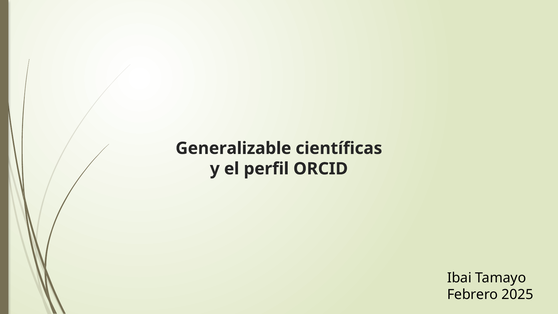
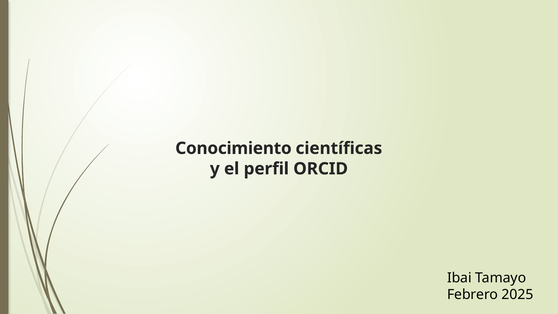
Generalizable: Generalizable -> Conocimiento (233, 148)
